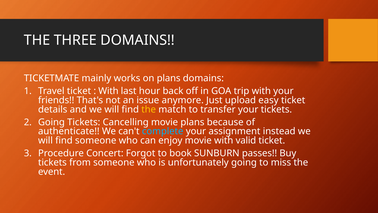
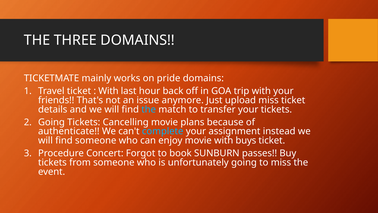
on plans: plans -> pride (169, 78)
upload easy: easy -> miss (269, 100)
the colour: yellow -> light blue (149, 109)
valid: valid -> buys (246, 140)
